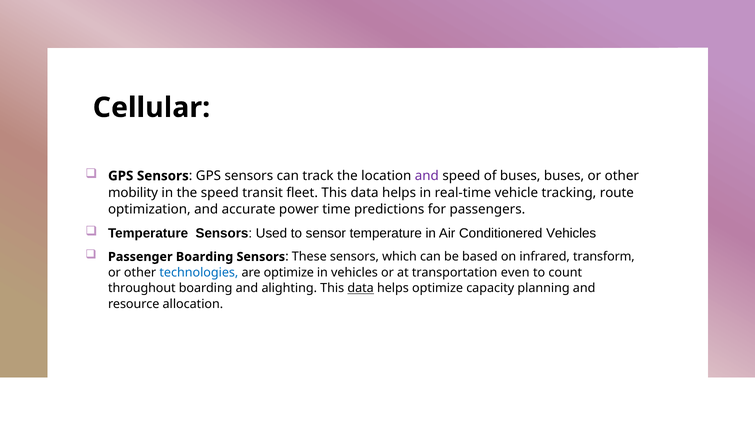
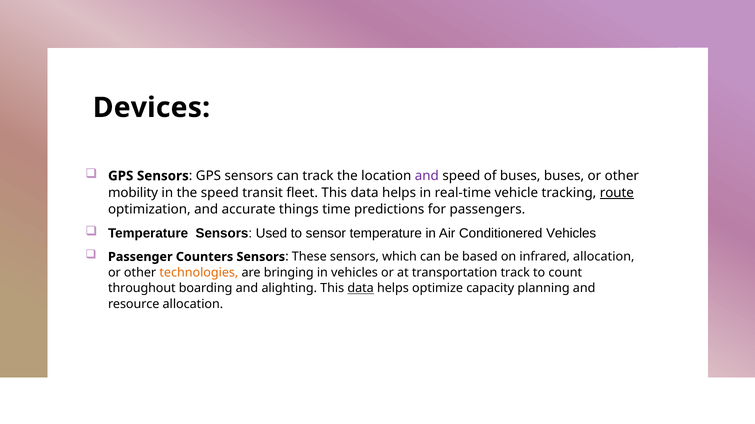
Cellular: Cellular -> Devices (151, 108)
route underline: none -> present (617, 193)
power: power -> things (299, 210)
Passenger Boarding: Boarding -> Counters (205, 257)
infrared transform: transform -> allocation (604, 257)
technologies colour: blue -> orange (199, 273)
are optimize: optimize -> bringing (289, 273)
transportation even: even -> track (515, 273)
